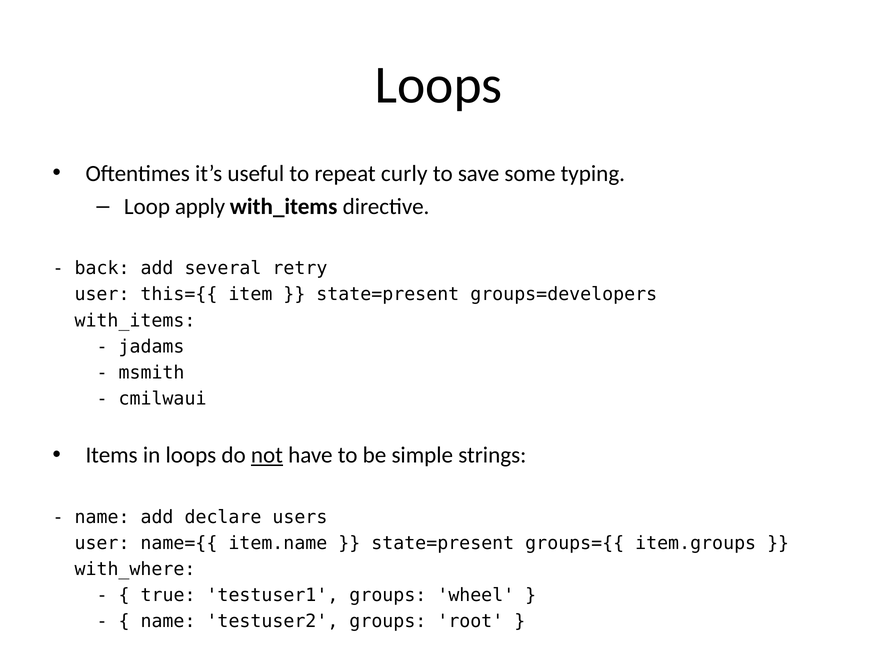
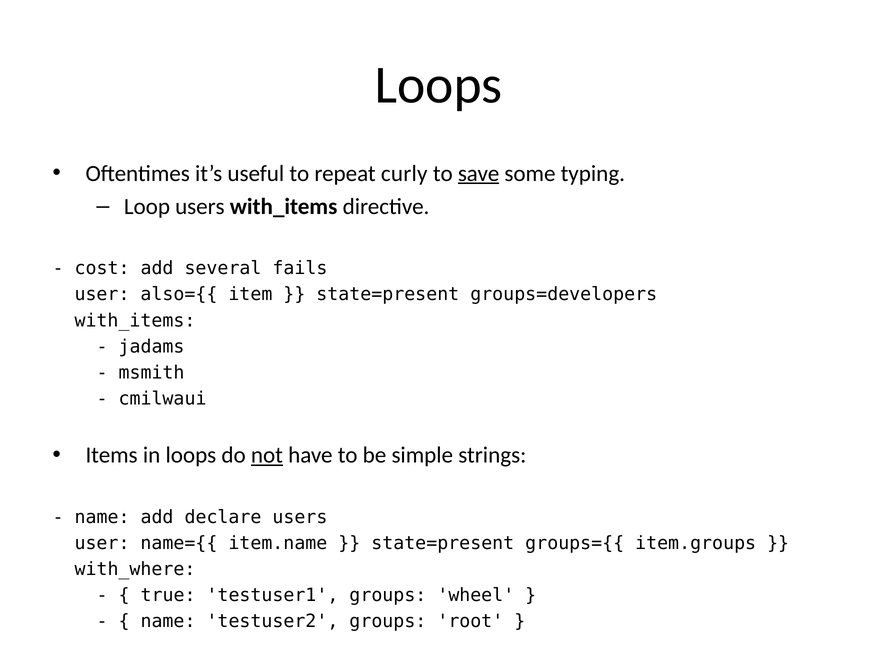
save underline: none -> present (479, 173)
Loop apply: apply -> users (200, 206)
back: back -> cost (102, 268)
retry: retry -> fails (300, 268)
this={{: this={{ -> also={{ (179, 294)
